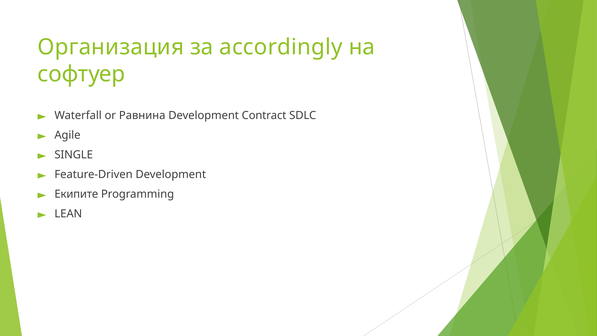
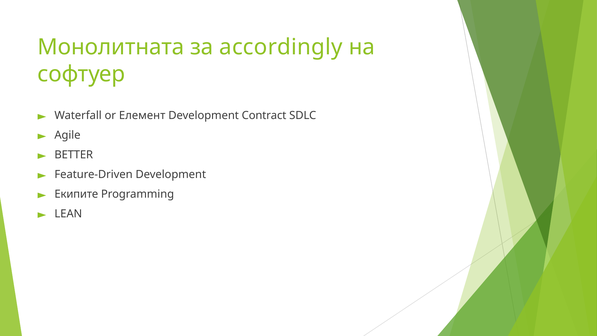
Организация: Организация -> Монолитната (111, 47)
Равнина: Равнина -> Елемент (142, 116)
SINGLE: SINGLE -> BETTER (74, 155)
